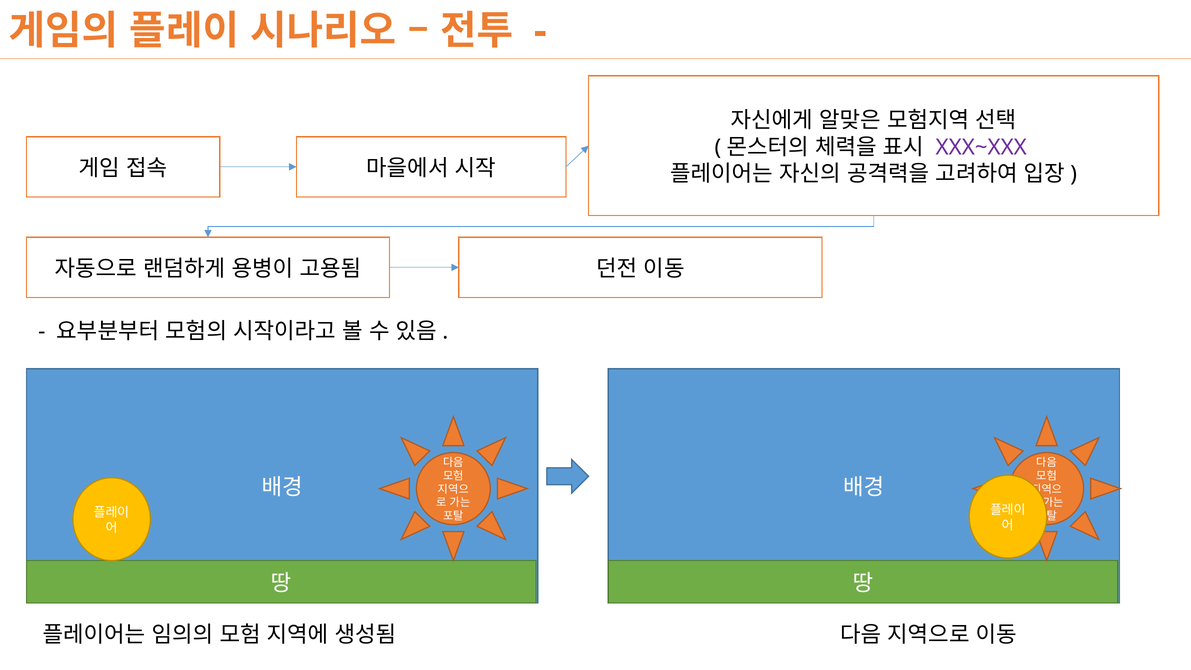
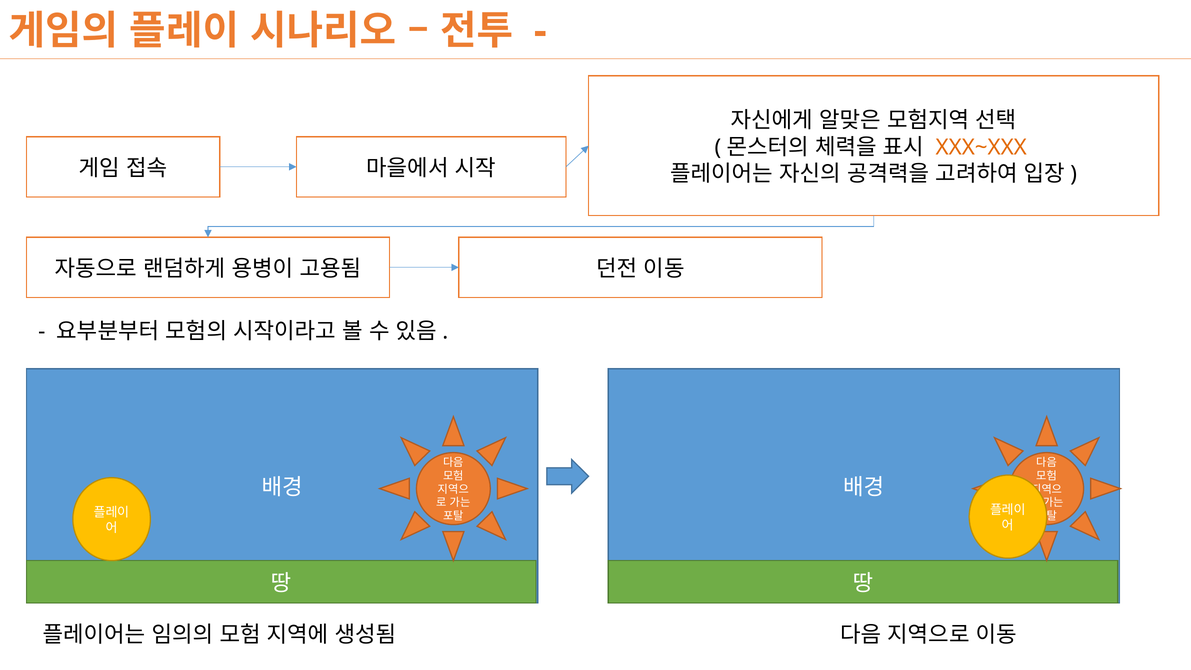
XXX~XXX colour: purple -> orange (981, 147)
